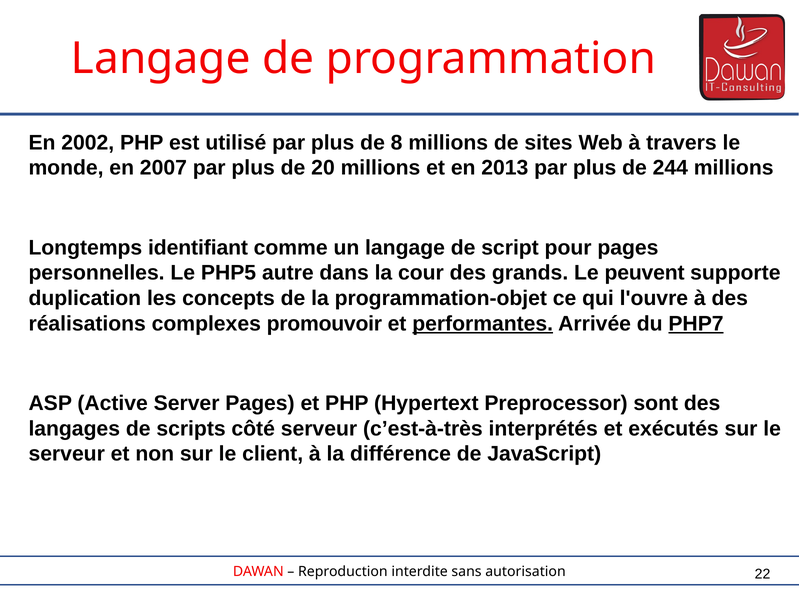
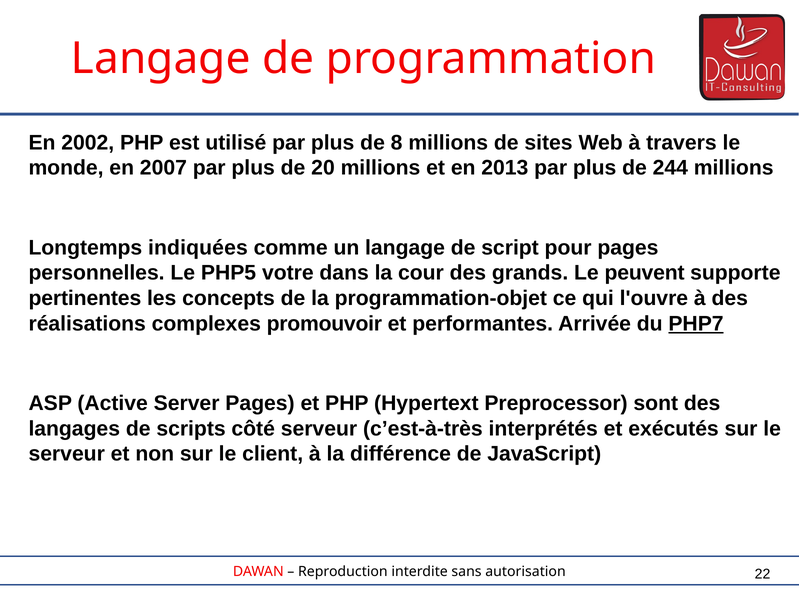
identifiant: identifiant -> indiquées (198, 248)
autre: autre -> votre (288, 273)
duplication: duplication -> pertinentes (85, 298)
performantes underline: present -> none (483, 324)
